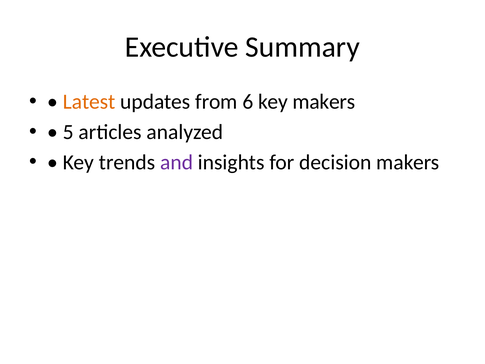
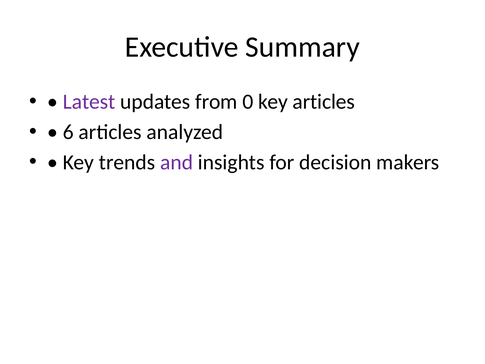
Latest colour: orange -> purple (89, 102)
6: 6 -> 0 (248, 102)
key makers: makers -> articles (324, 102)
5: 5 -> 6 (68, 132)
